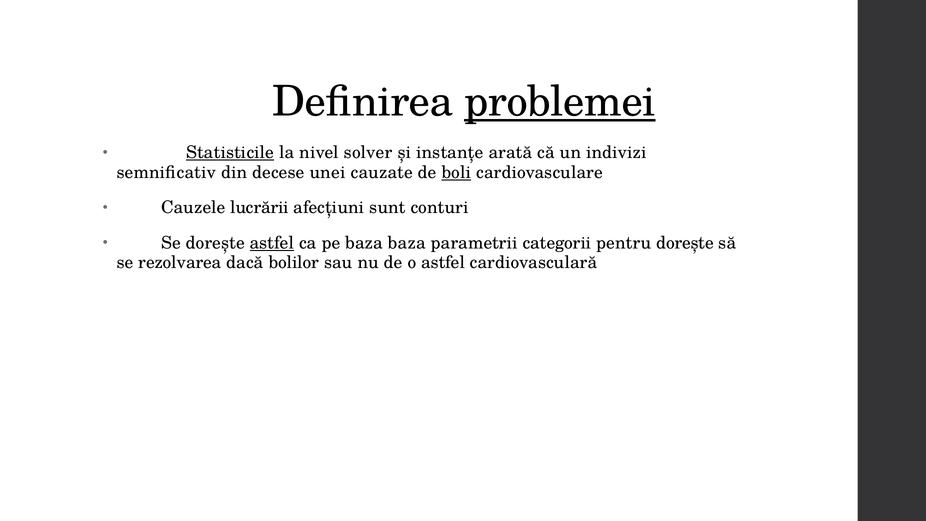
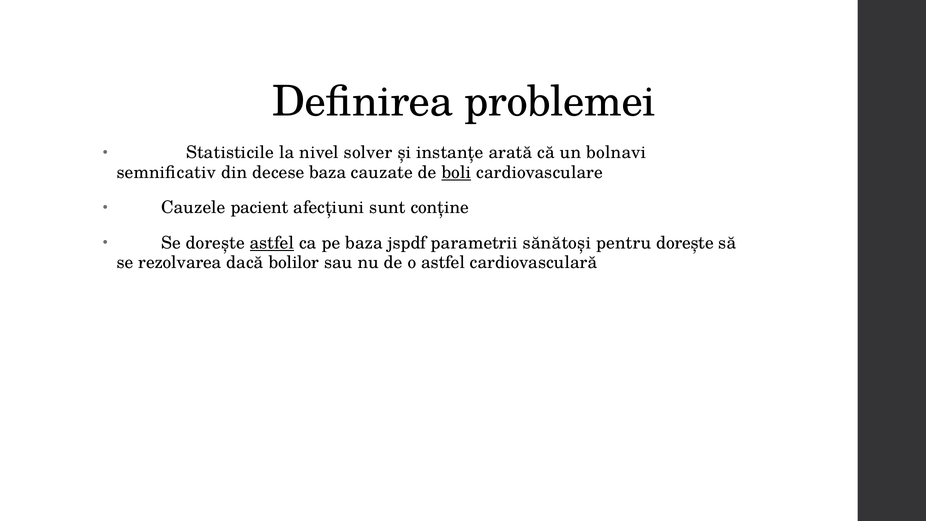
problemei underline: present -> none (560, 102)
Statisticile underline: present -> none (230, 152)
indivizi: indivizi -> bolnavi (616, 152)
decese unei: unei -> baza (328, 172)
lucrării: lucrării -> pacient (260, 208)
conturi: conturi -> conține (440, 208)
baza baza: baza -> jspdf (407, 243)
categorii: categorii -> sănătoși (557, 243)
